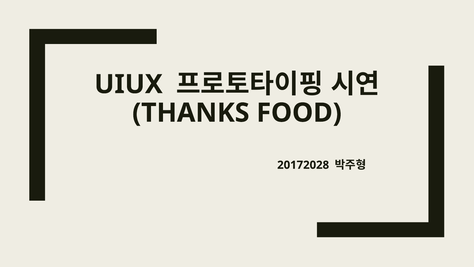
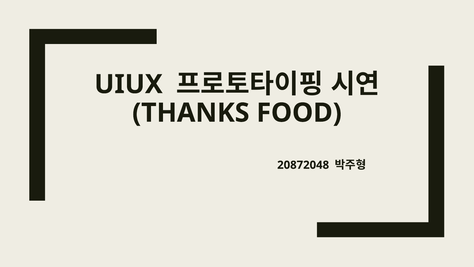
20172028: 20172028 -> 20872048 (303, 165)
